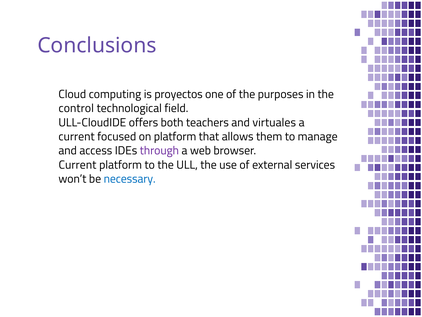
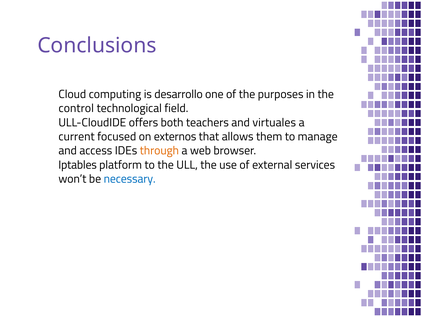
proyectos: proyectos -> desarrollo (179, 94)
on platform: platform -> externos (175, 136)
through colour: purple -> orange (159, 150)
Current: Current -> Iptables (78, 165)
